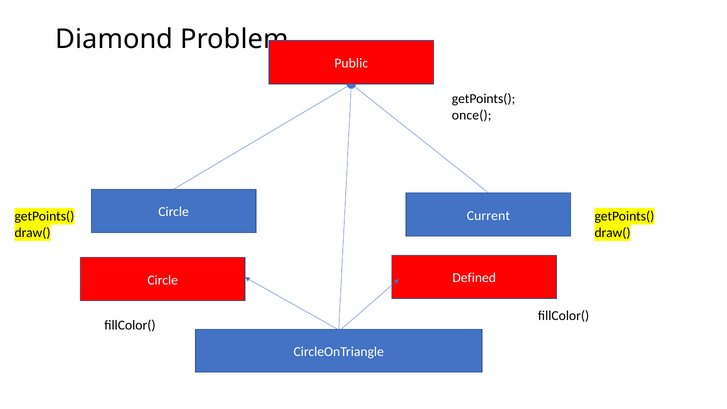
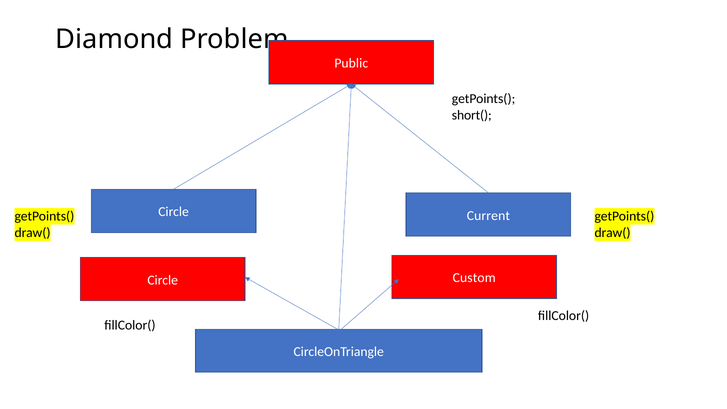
once(: once( -> short( (472, 115)
Defined: Defined -> Custom (474, 278)
